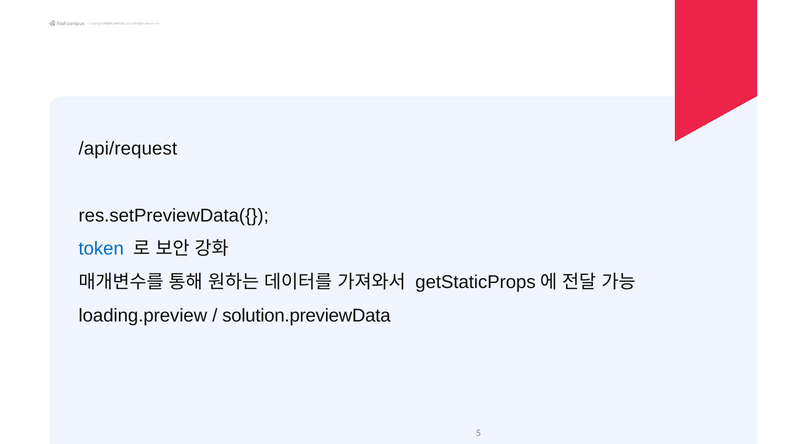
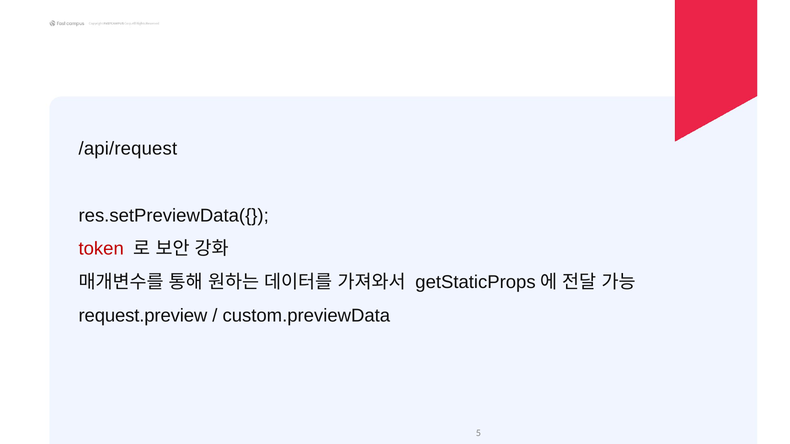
token colour: blue -> red (101, 249)
loading.preview: loading.preview -> request.preview (143, 316)
solution.previewData: solution.previewData -> custom.previewData (306, 316)
